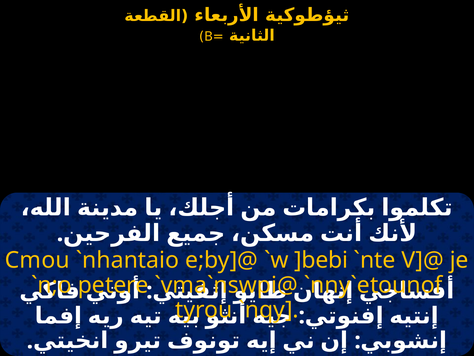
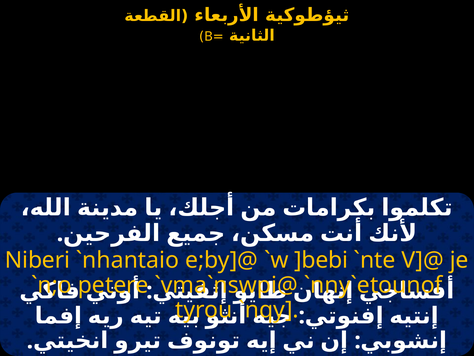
Cmou: Cmou -> Niberi (37, 260)
